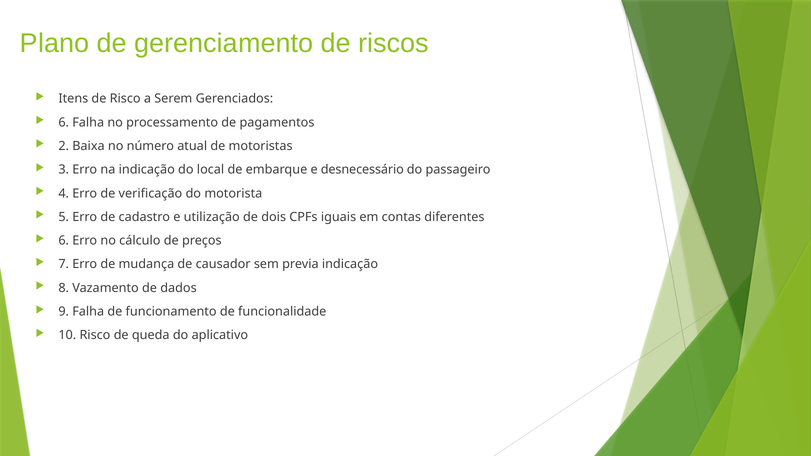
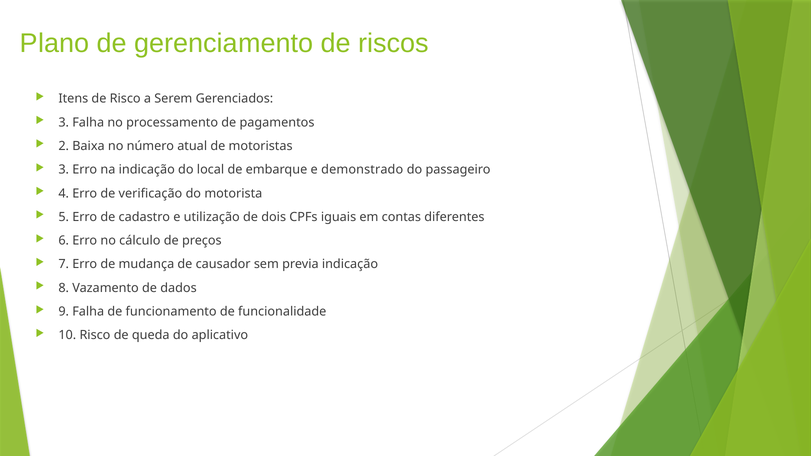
6: 6 -> 3 (64, 122)
desnecessário: desnecessário -> demonstrado (362, 170)
